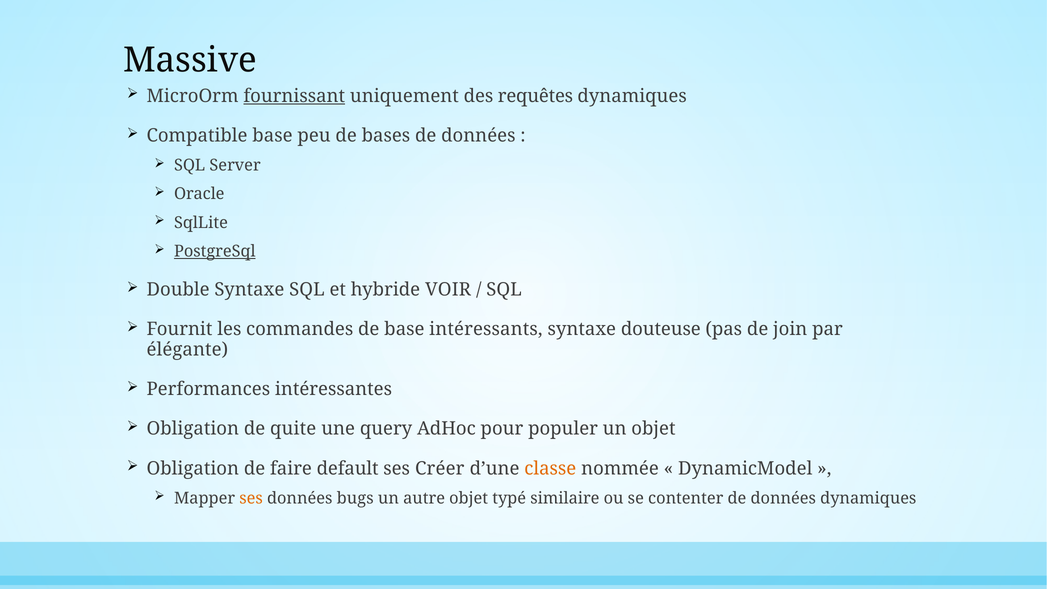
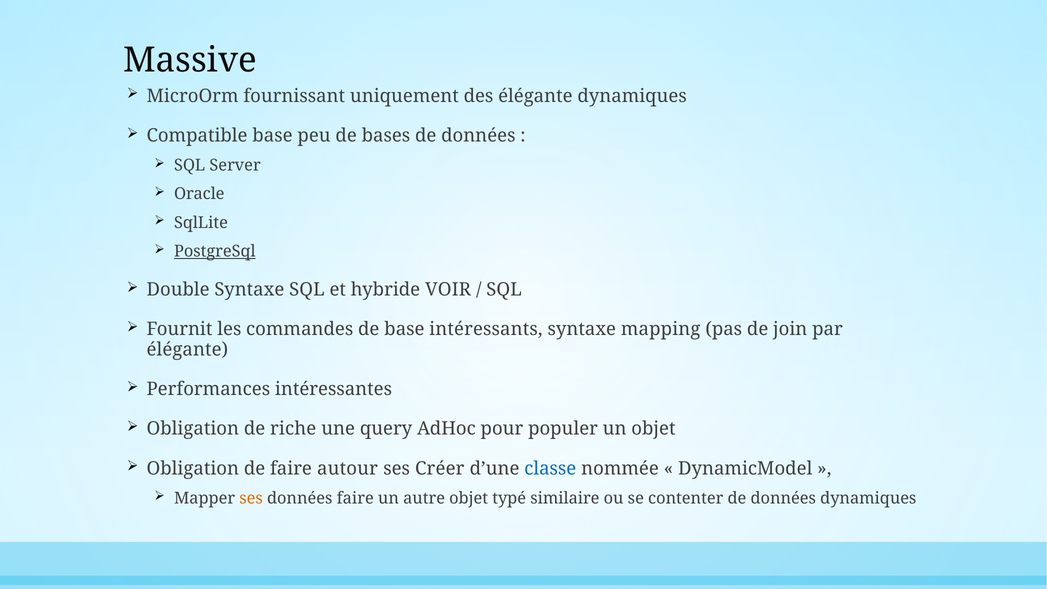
fournissant underline: present -> none (294, 96)
des requêtes: requêtes -> élégante (535, 96)
douteuse: douteuse -> mapping (661, 329)
quite: quite -> riche (293, 429)
default: default -> autour (347, 468)
classe colour: orange -> blue (550, 468)
données bugs: bugs -> faire (355, 498)
